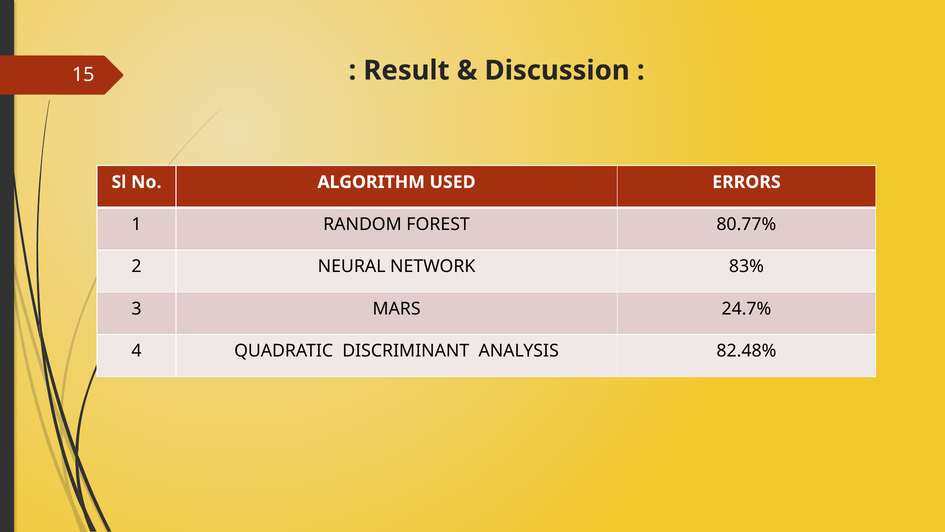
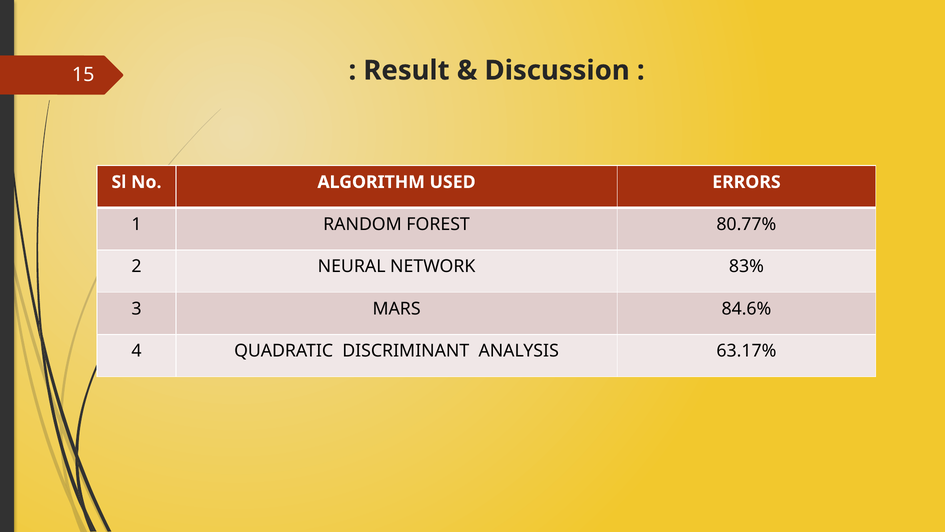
24.7%: 24.7% -> 84.6% (746, 309)
82.48%: 82.48% -> 63.17% (746, 351)
